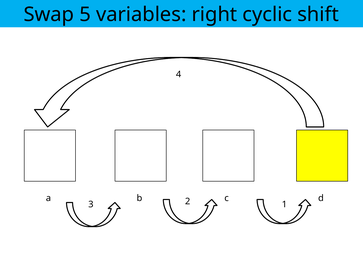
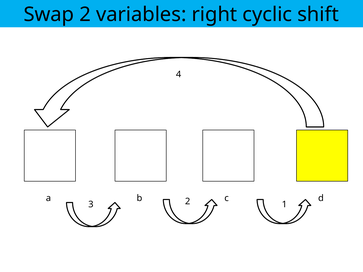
Swap 5: 5 -> 2 (85, 14)
